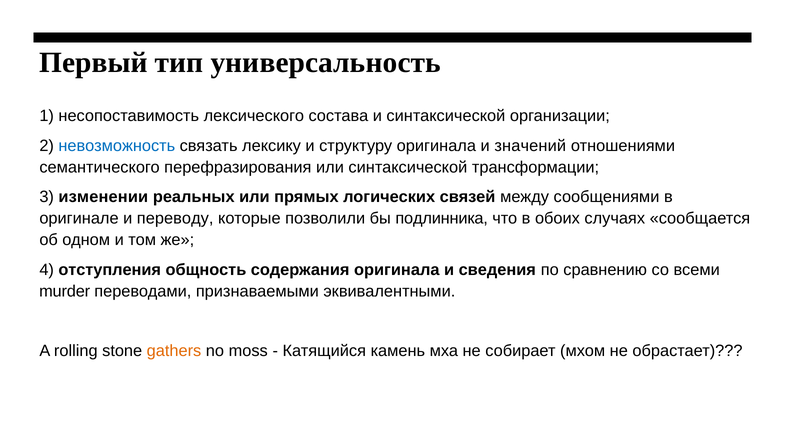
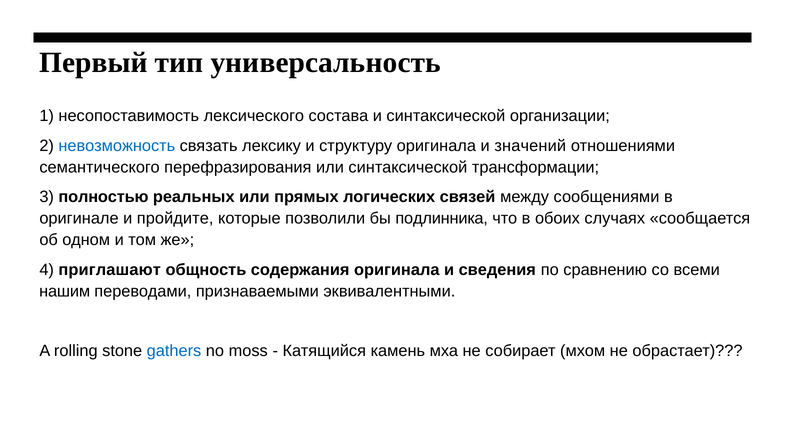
изменении: изменении -> полностью (103, 197)
переводу: переводу -> пройдите (175, 219)
отступления: отступления -> приглашают (110, 270)
murder: murder -> нашим (65, 292)
gathers colour: orange -> blue (174, 351)
